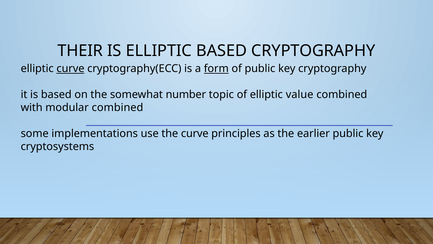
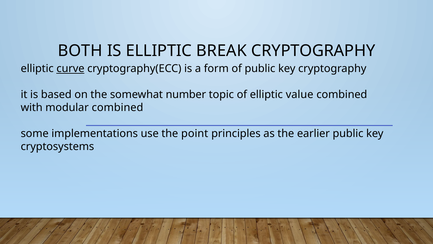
THEIR: THEIR -> BOTH (80, 51)
ELLIPTIC BASED: BASED -> BREAK (221, 51)
form underline: present -> none (216, 68)
the curve: curve -> point (195, 133)
